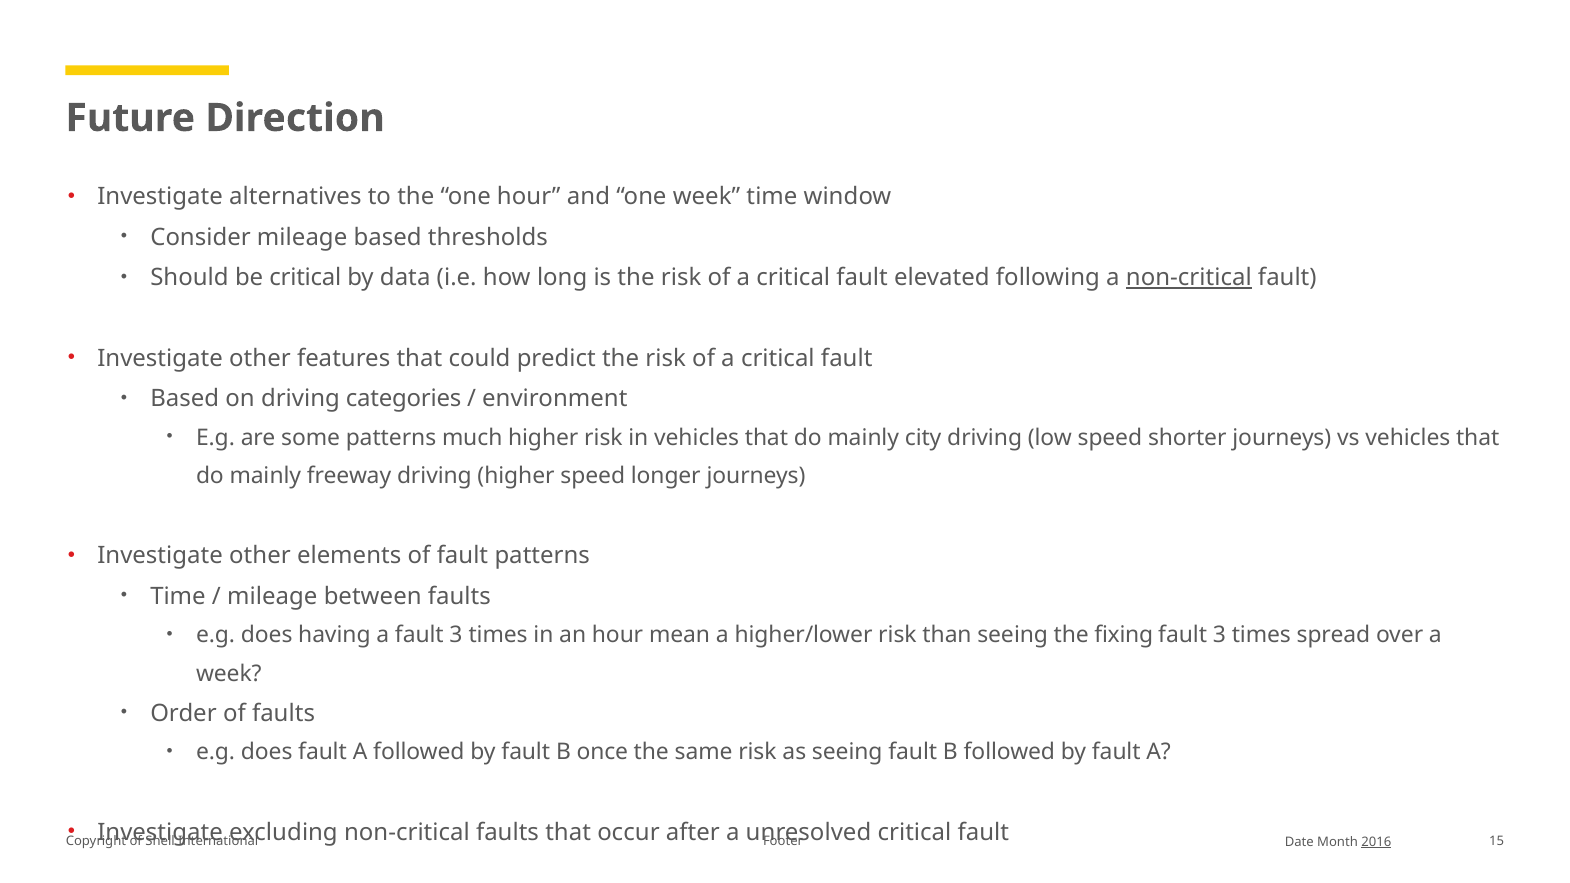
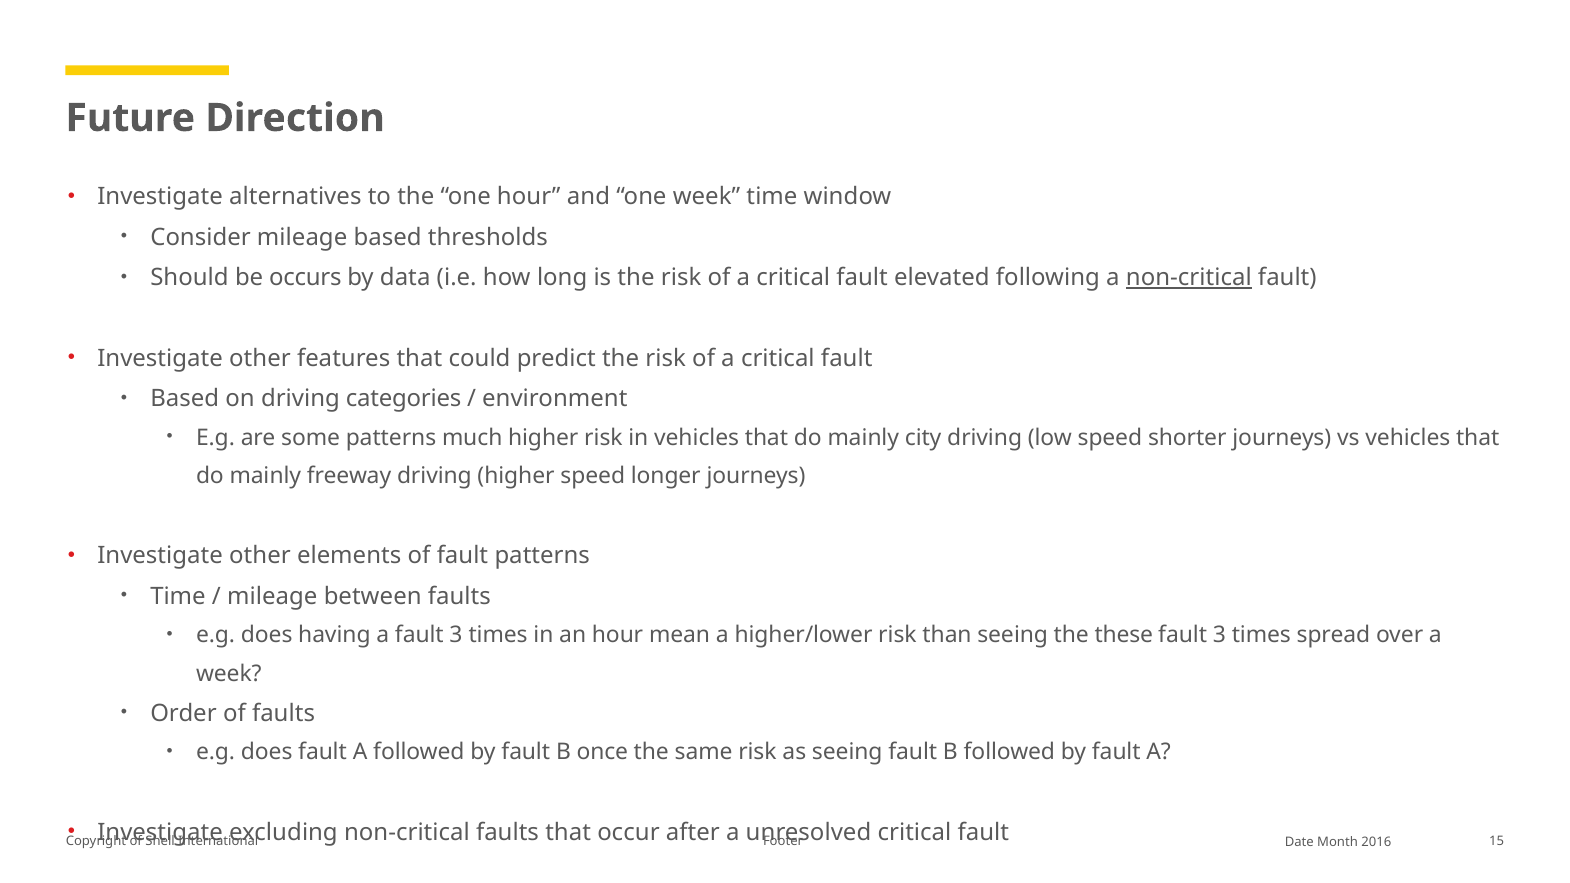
be critical: critical -> occurs (305, 278)
fixing: fixing -> these (1124, 635)
2016 underline: present -> none (1376, 842)
